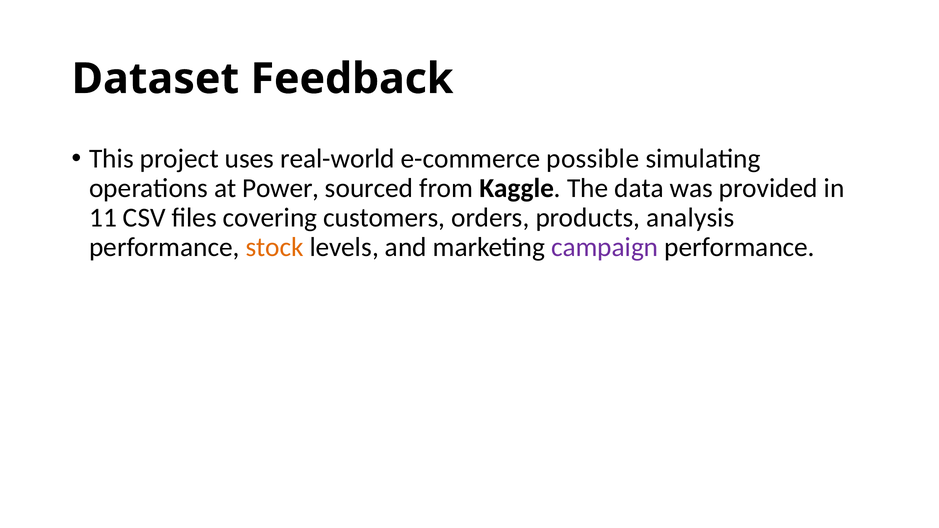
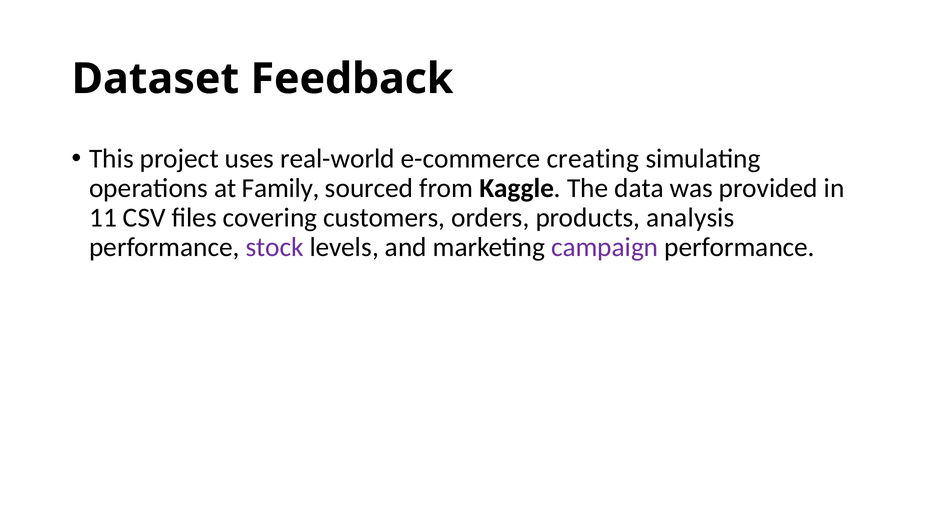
possible: possible -> creating (593, 159)
Power: Power -> Family (281, 188)
stock colour: orange -> purple (275, 248)
